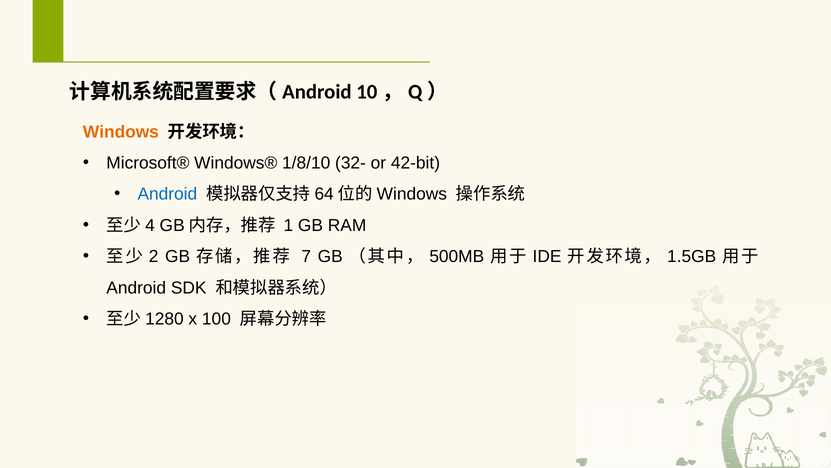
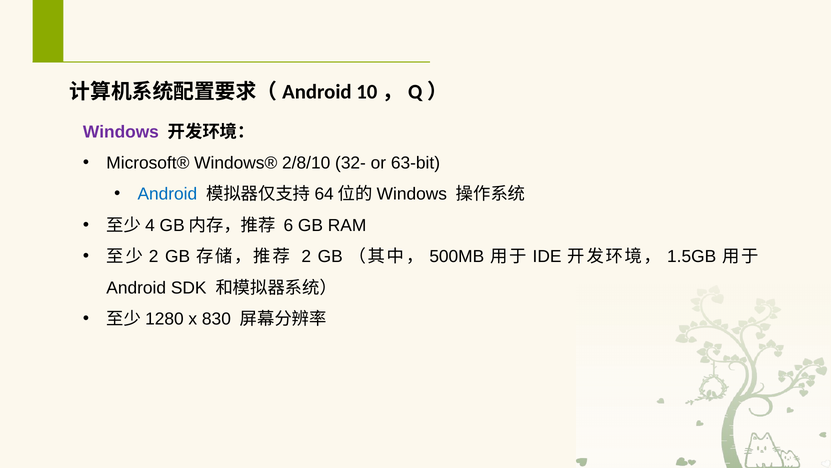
Windows colour: orange -> purple (121, 132)
1/8/10: 1/8/10 -> 2/8/10 (306, 163)
42-bit: 42-bit -> 63-bit (415, 163)
1: 1 -> 6 (288, 225)
7: 7 -> 2 (306, 256)
100: 100 -> 830 (216, 319)
